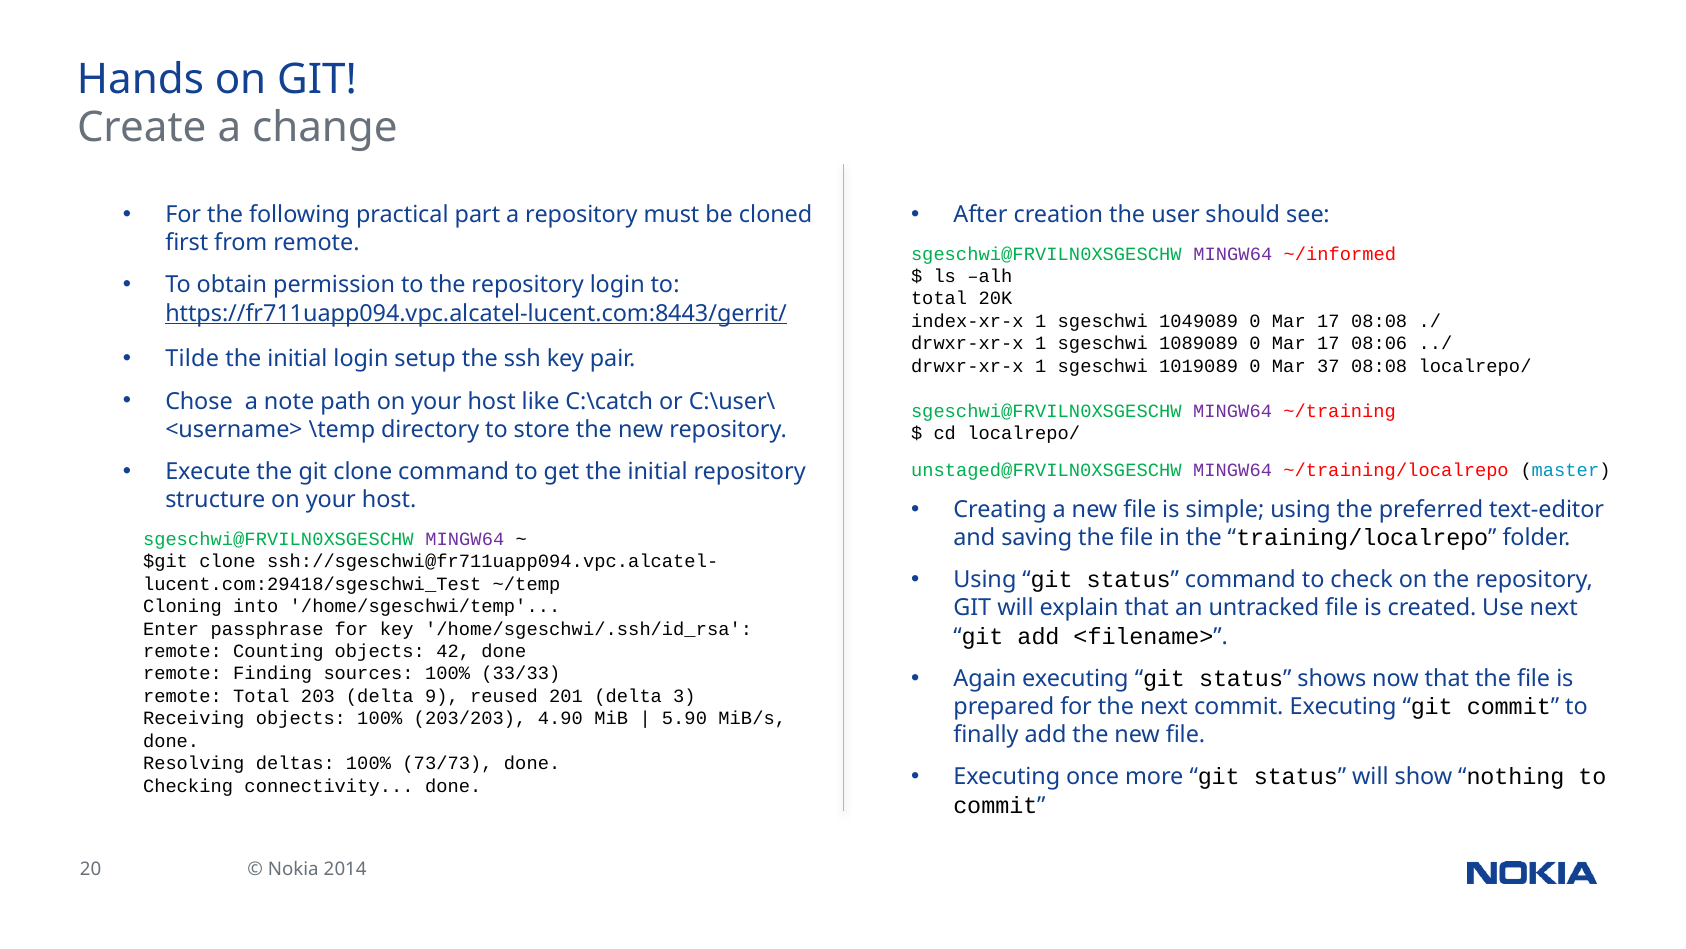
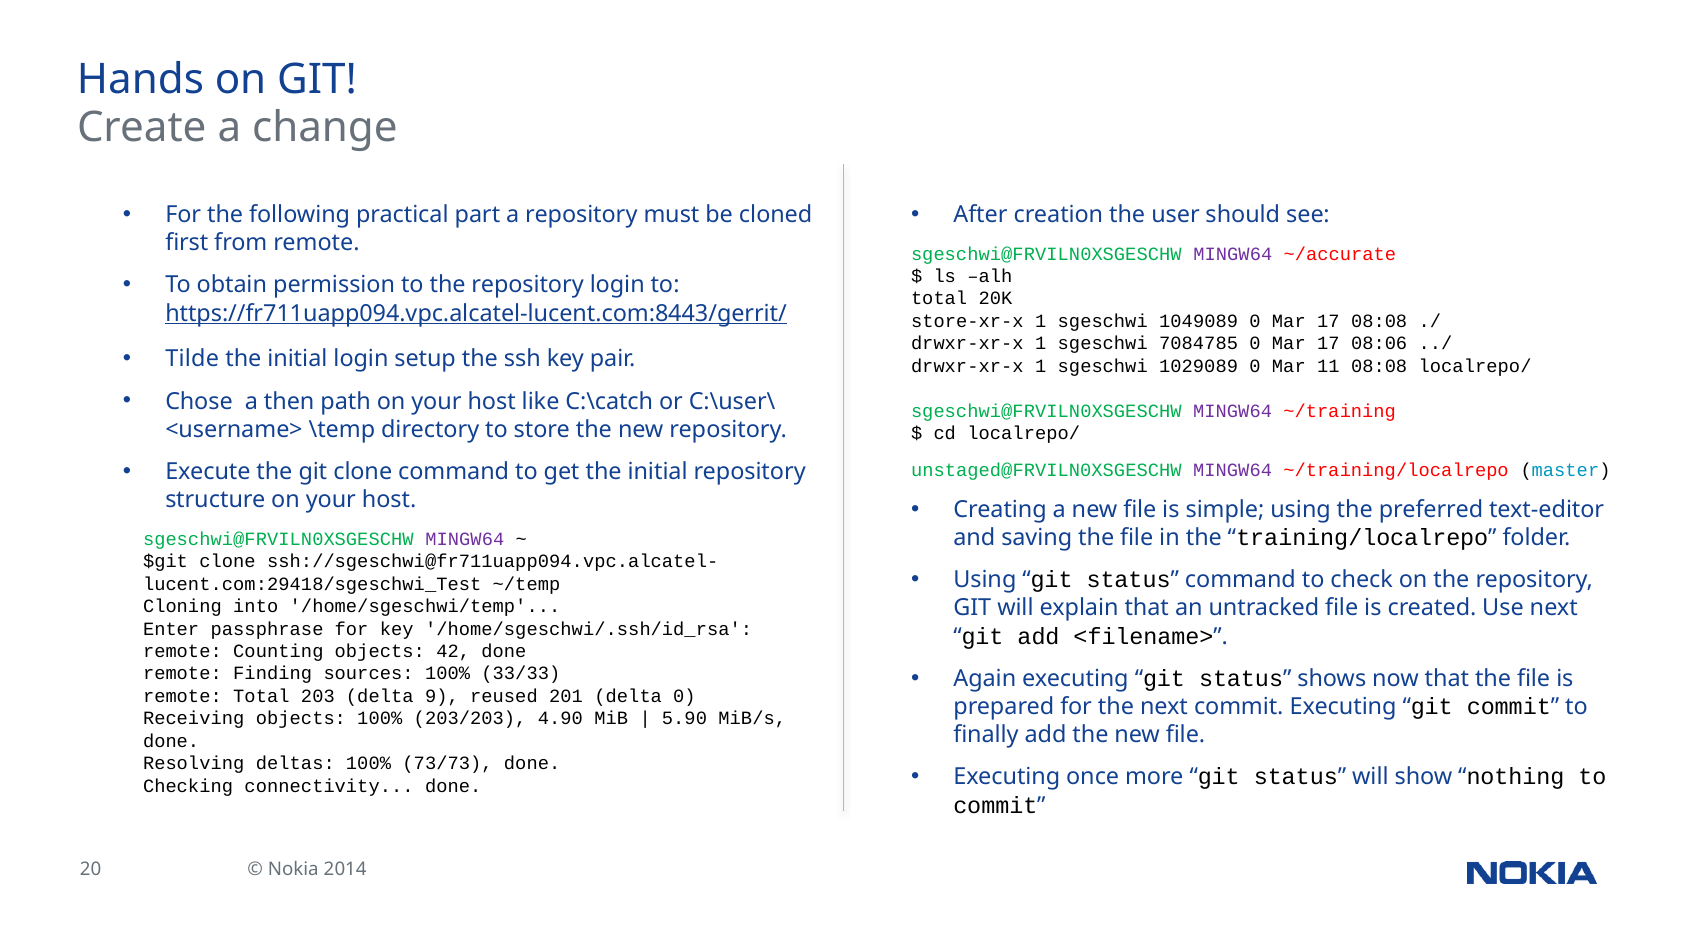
~/informed: ~/informed -> ~/accurate (1340, 254)
index-xr-x: index-xr-x -> store-xr-x (967, 321)
1089089: 1089089 -> 7084785 (1199, 343)
1019089: 1019089 -> 1029089 (1199, 366)
37: 37 -> 11 (1328, 366)
note: note -> then (289, 401)
delta 3: 3 -> 0 (684, 696)
